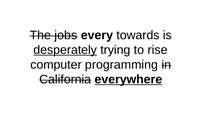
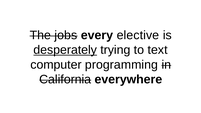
towards: towards -> elective (138, 35)
rise: rise -> text (158, 50)
everywhere underline: present -> none (128, 79)
